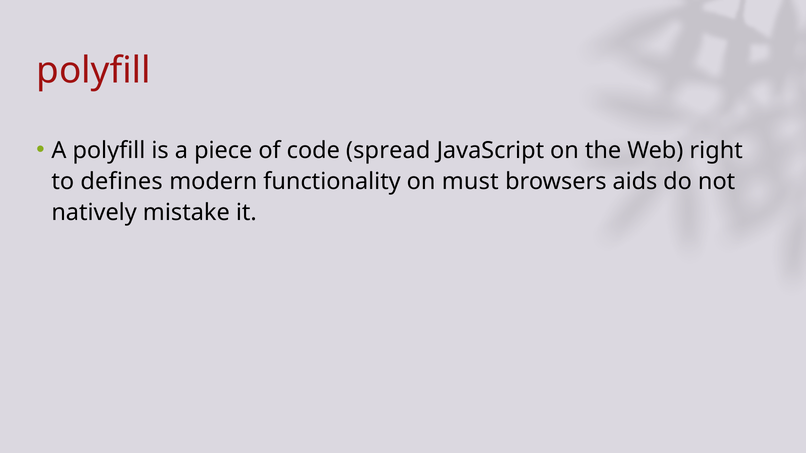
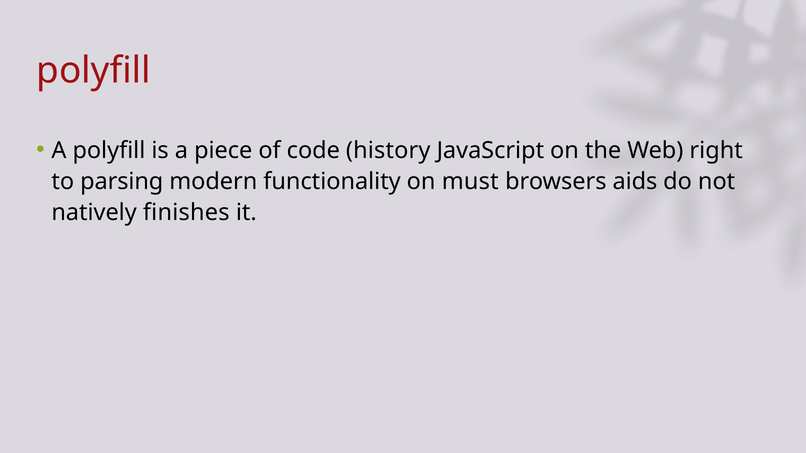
spread: spread -> history (388, 150)
defines: defines -> parsing (122, 181)
mistake: mistake -> finishes (186, 213)
